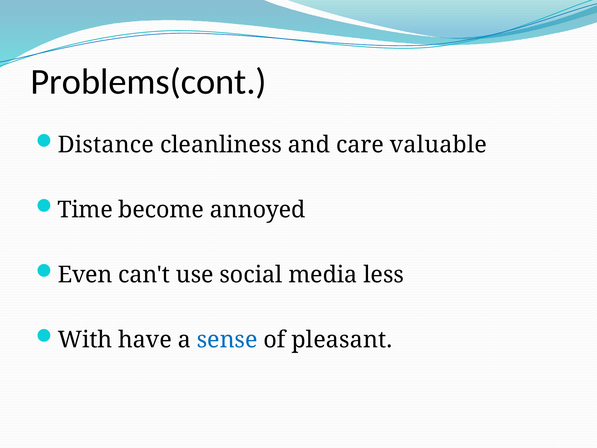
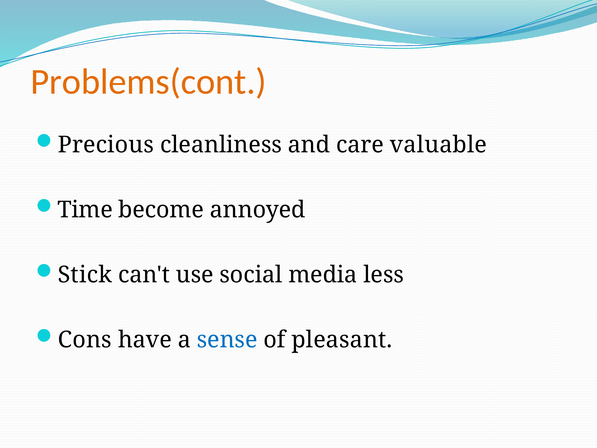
Problems(cont colour: black -> orange (149, 82)
Distance: Distance -> Precious (106, 145)
Even: Even -> Stick (85, 275)
With: With -> Cons (85, 340)
